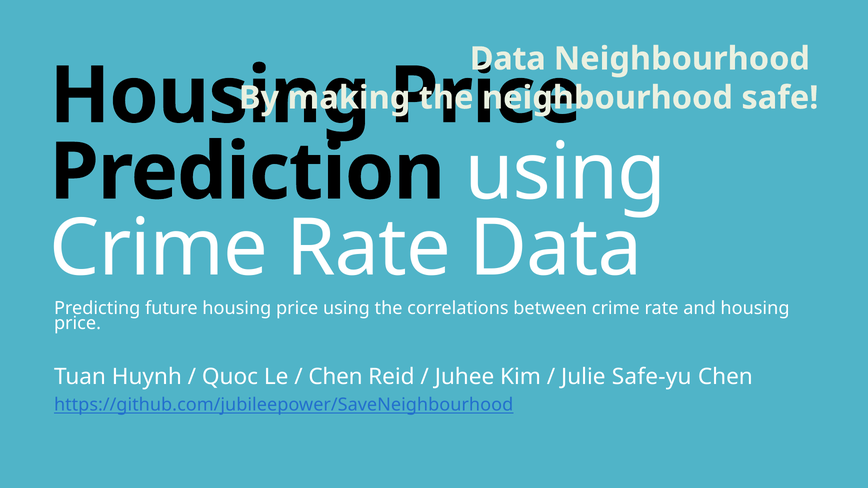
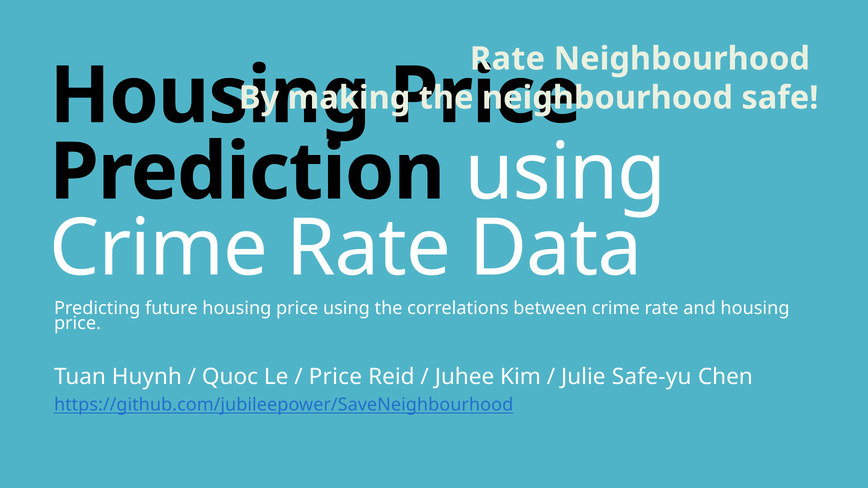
Data: Data -> Rate (507, 59)
Chen: Chen -> Price (335, 377)
